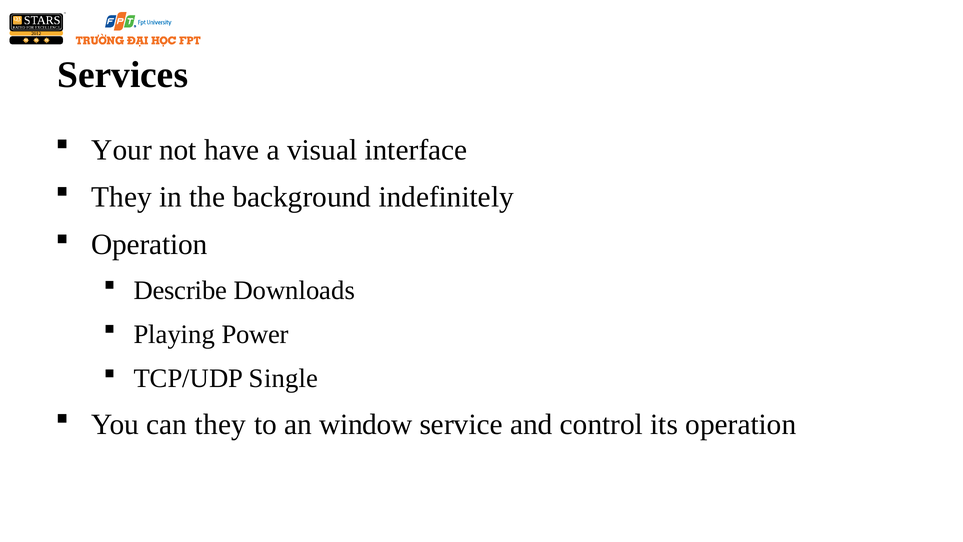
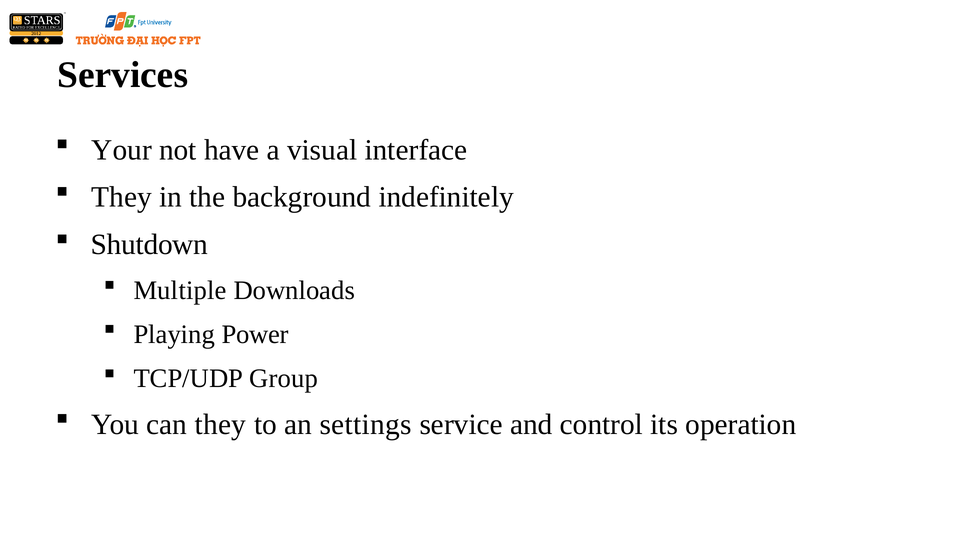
Operation: Operation -> Shutdown (149, 245)
Describe: Describe -> Multiple (180, 290)
Single: Single -> Group (284, 378)
window: window -> settings (366, 424)
